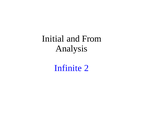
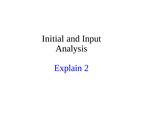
From: From -> Input (92, 39)
Infinite: Infinite -> Explain (68, 68)
